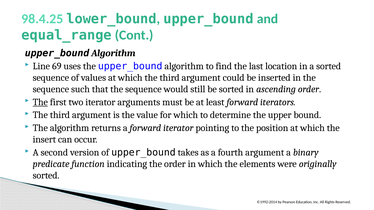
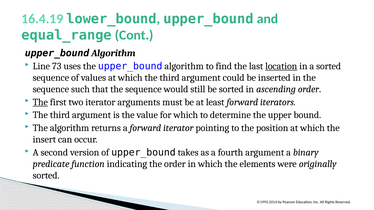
98.4.25: 98.4.25 -> 16.4.19 (42, 19)
69: 69 -> 73 (57, 66)
location underline: none -> present (281, 66)
